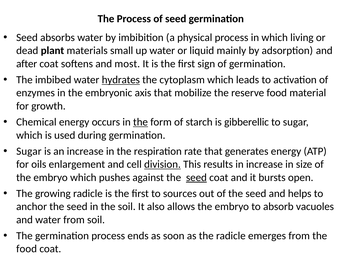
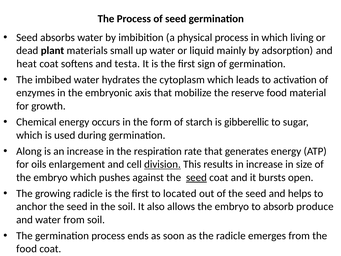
after: after -> heat (27, 64)
most: most -> testa (127, 64)
hydrates underline: present -> none (121, 80)
the underline: present -> none (140, 122)
Sugar: Sugar -> Along (29, 151)
sources: sources -> located (180, 193)
vacuoles: vacuoles -> produce (315, 206)
